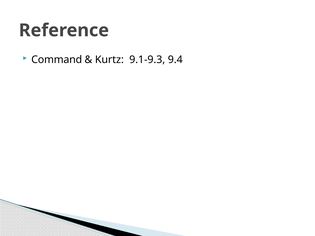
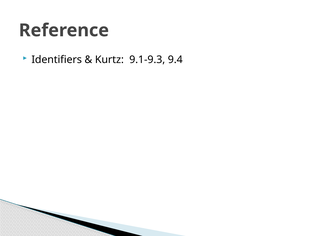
Command: Command -> Identifiers (57, 60)
